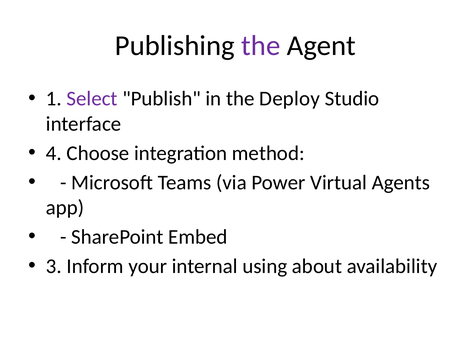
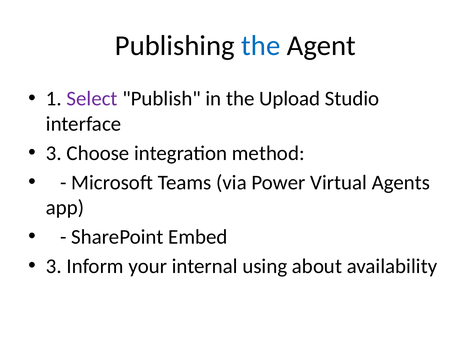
the colour: purple -> blue (261, 46)
Deploy: Deploy -> Upload (290, 99)
4: 4 -> 3 (54, 153)
